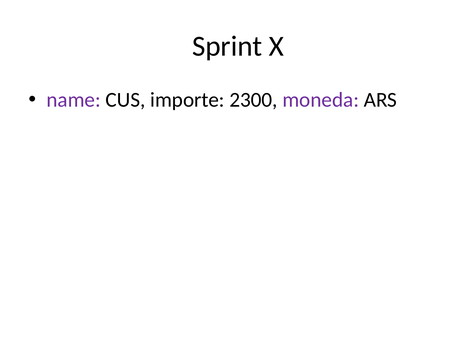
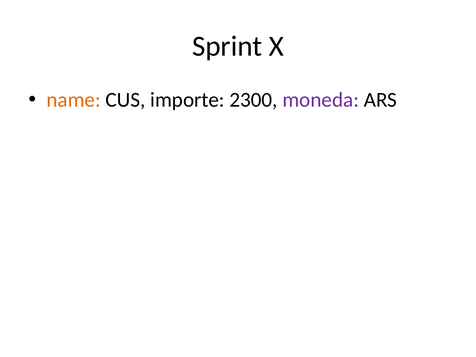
name colour: purple -> orange (74, 100)
